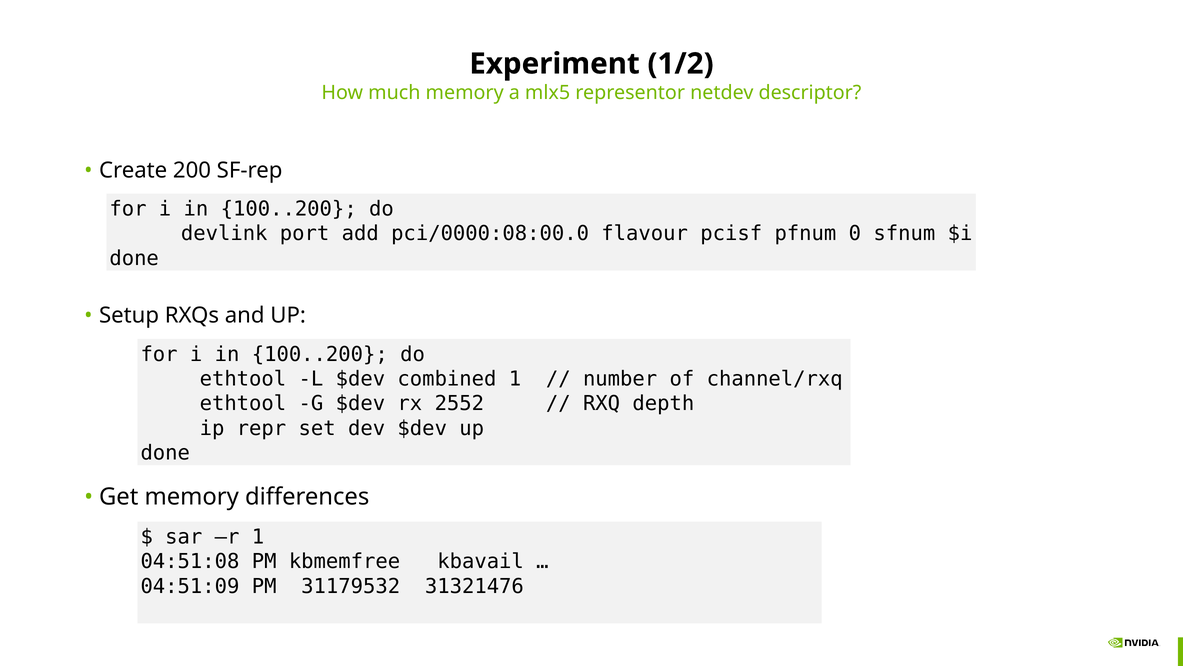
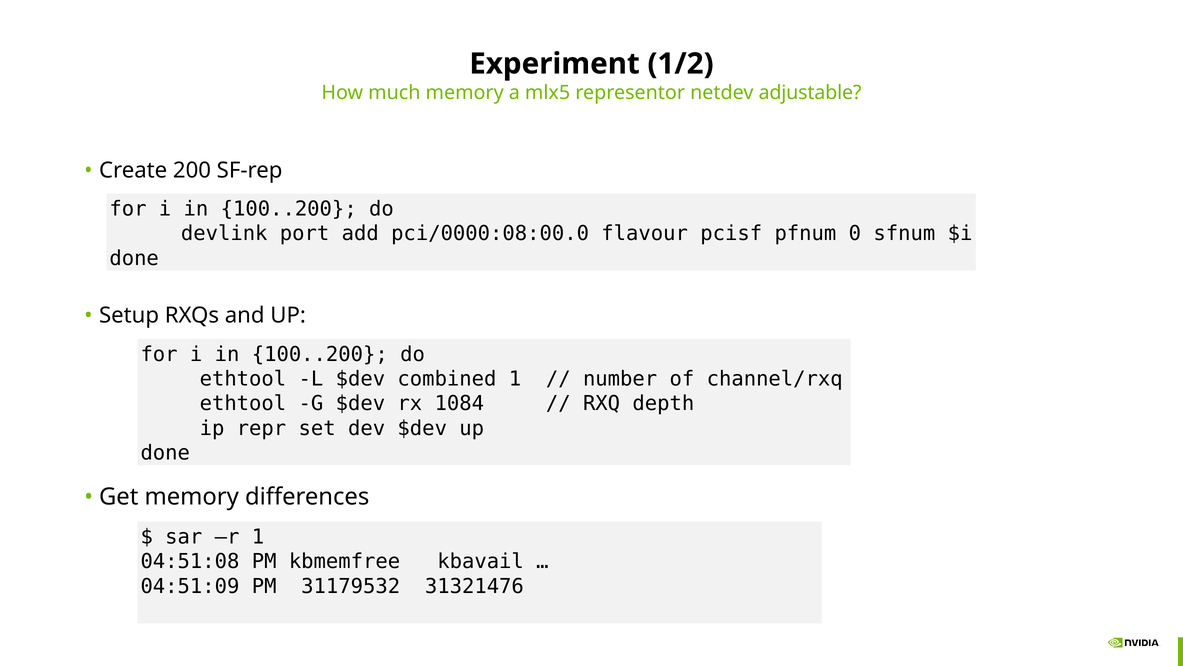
descriptor: descriptor -> adjustable (810, 92)
2552: 2552 -> 1084 (459, 403)
